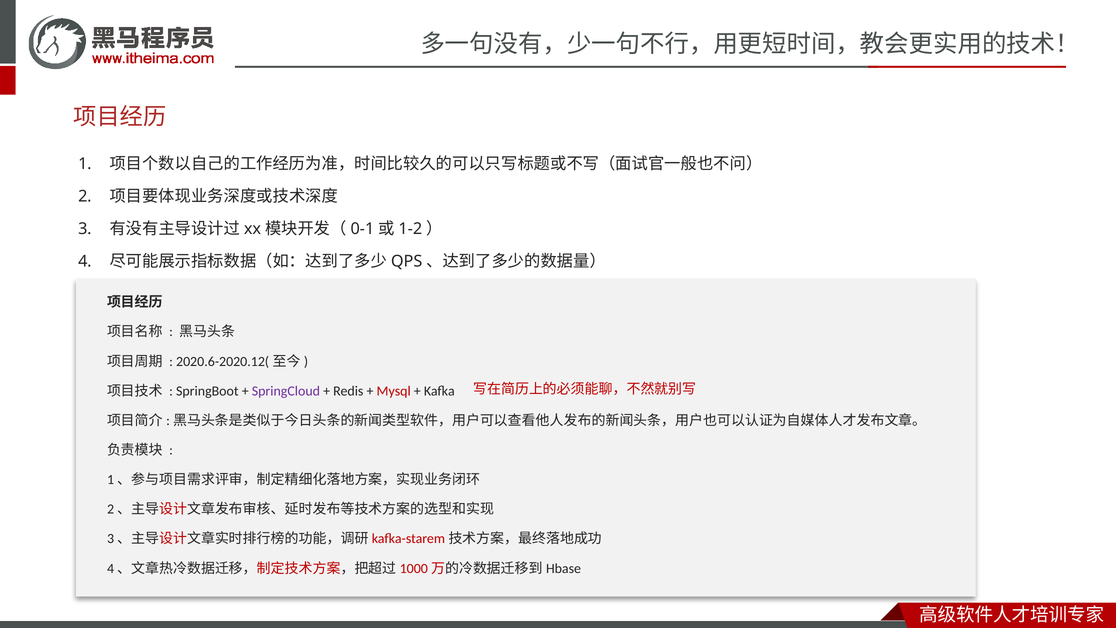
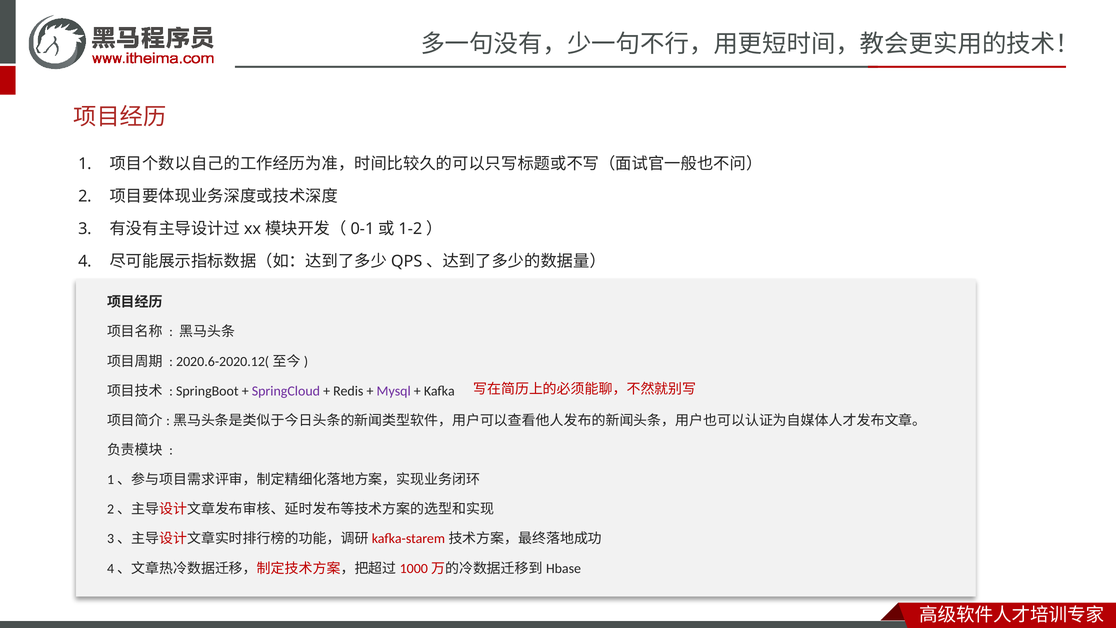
Mysql colour: red -> purple (394, 391)
